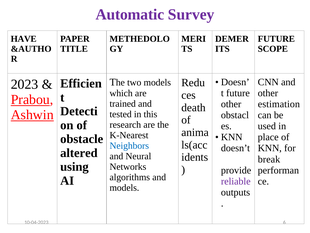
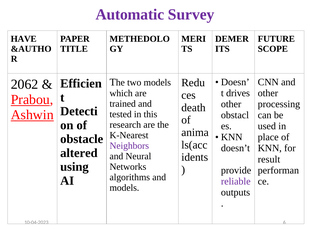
2023: 2023 -> 2062 (25, 84)
future: future -> drives (238, 93)
estimation: estimation -> processing (279, 104)
Neighbors colour: blue -> purple (129, 145)
break: break -> result (269, 159)
